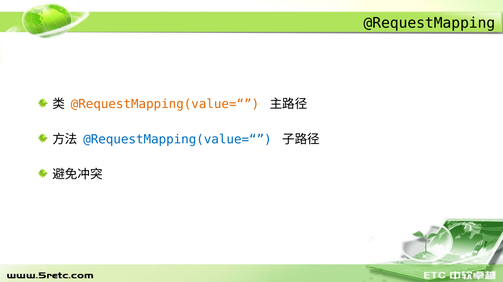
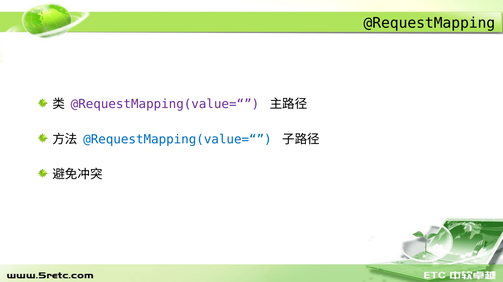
@RequestMapping(value=“ colour: orange -> purple (165, 104)
